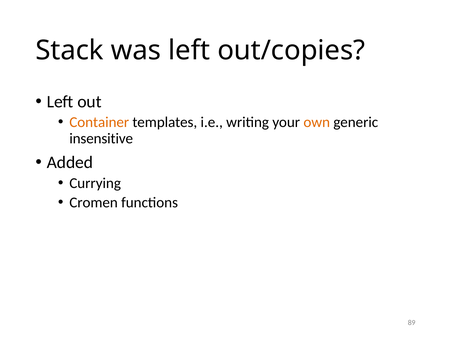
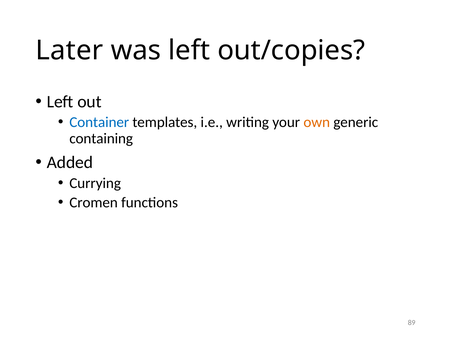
Stack: Stack -> Later (69, 51)
Container colour: orange -> blue (99, 122)
insensitive: insensitive -> containing (101, 139)
